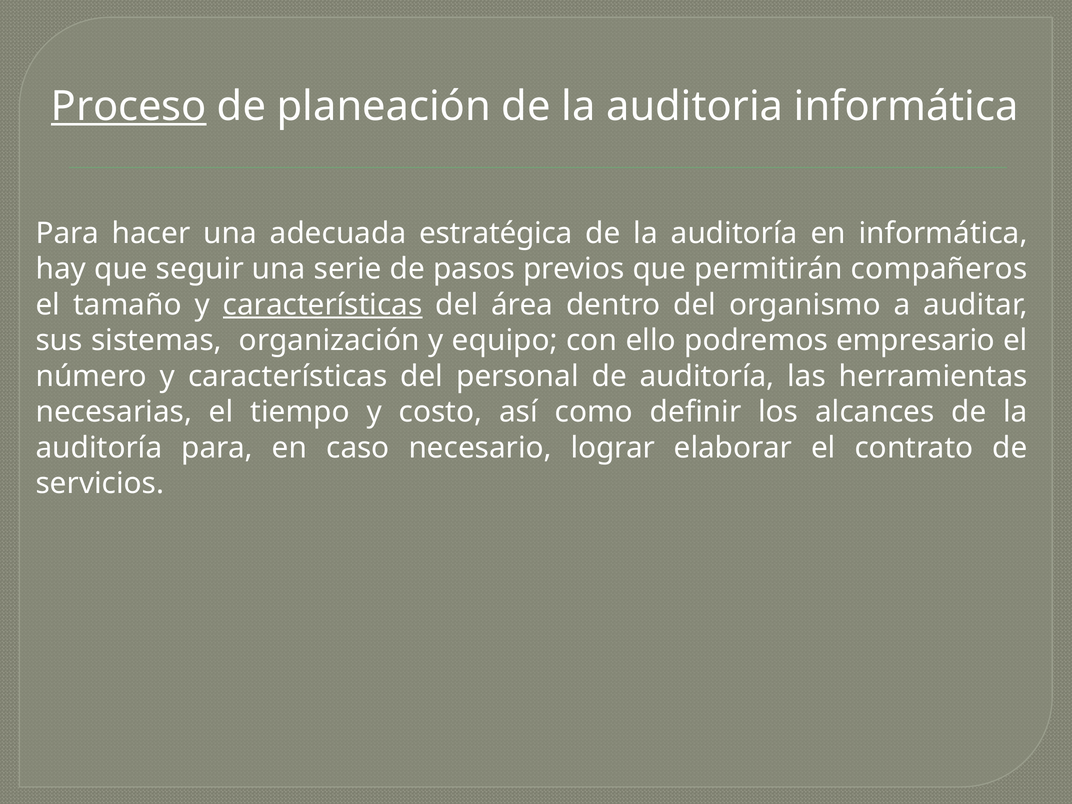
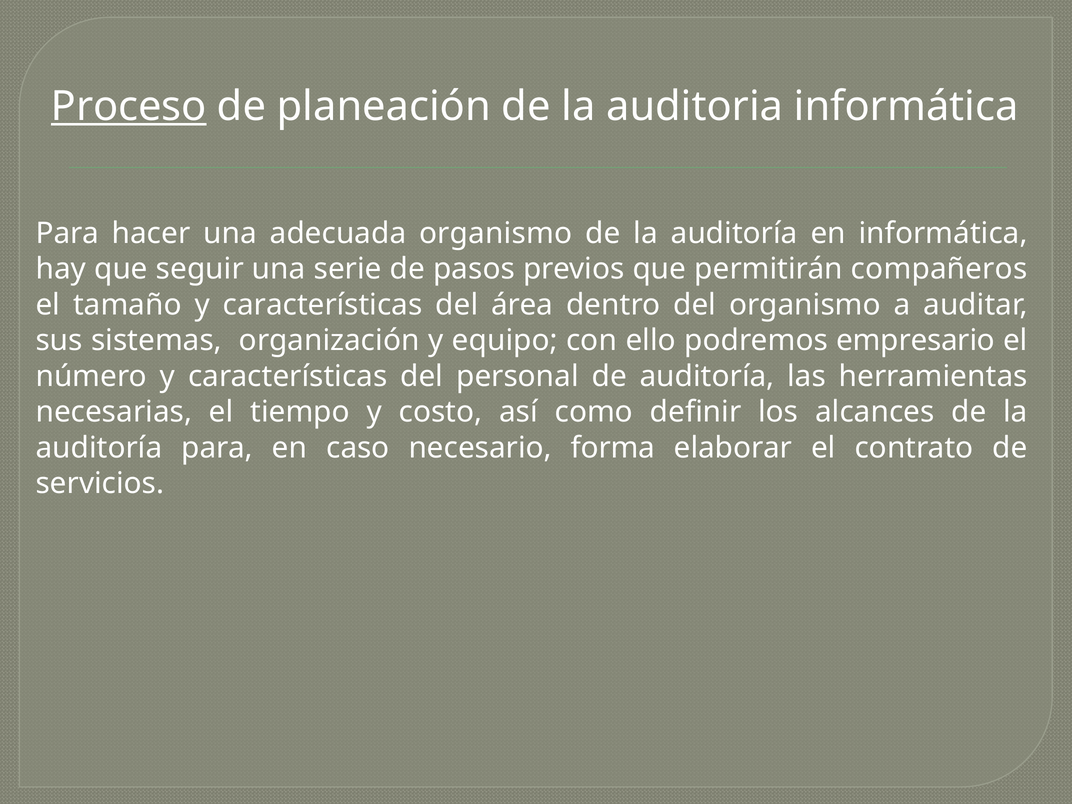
adecuada estratégica: estratégica -> organismo (496, 233)
características underline: present -> none (323, 305)
lograr: lograr -> forma (613, 448)
